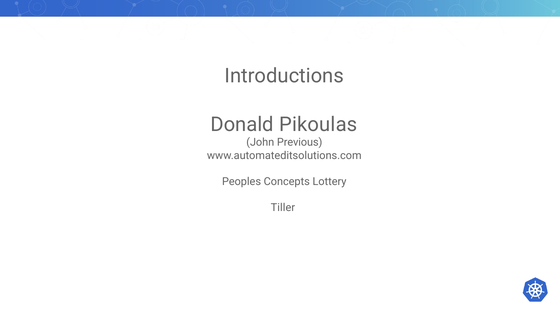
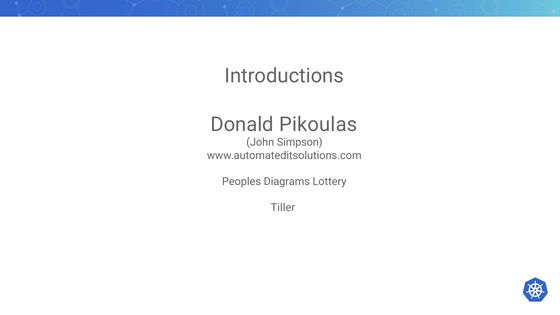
Previous: Previous -> Simpson (300, 142)
Concepts: Concepts -> Diagrams (287, 182)
